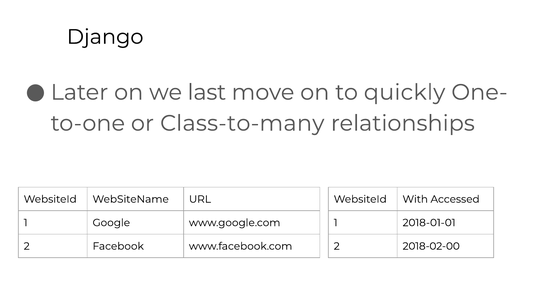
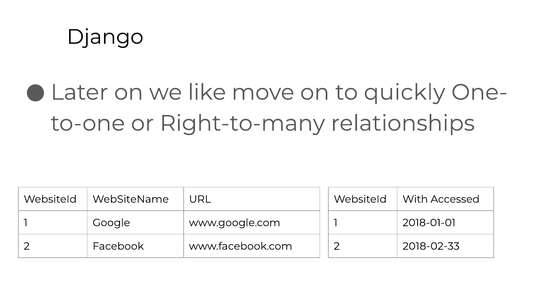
last: last -> like (207, 92)
Class-to-many: Class-to-many -> Right-to-many (242, 123)
2018-02-00: 2018-02-00 -> 2018-02-33 (431, 246)
